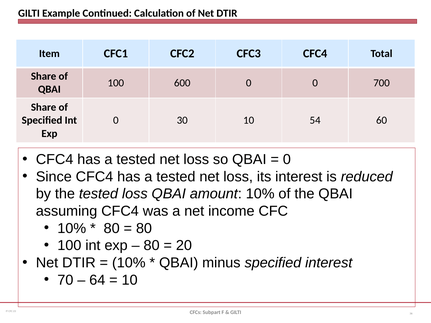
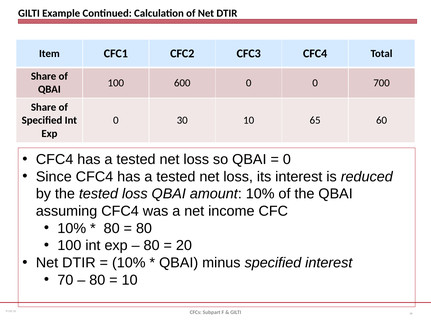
54: 54 -> 65 (315, 121)
64: 64 -> 80 (97, 280)
